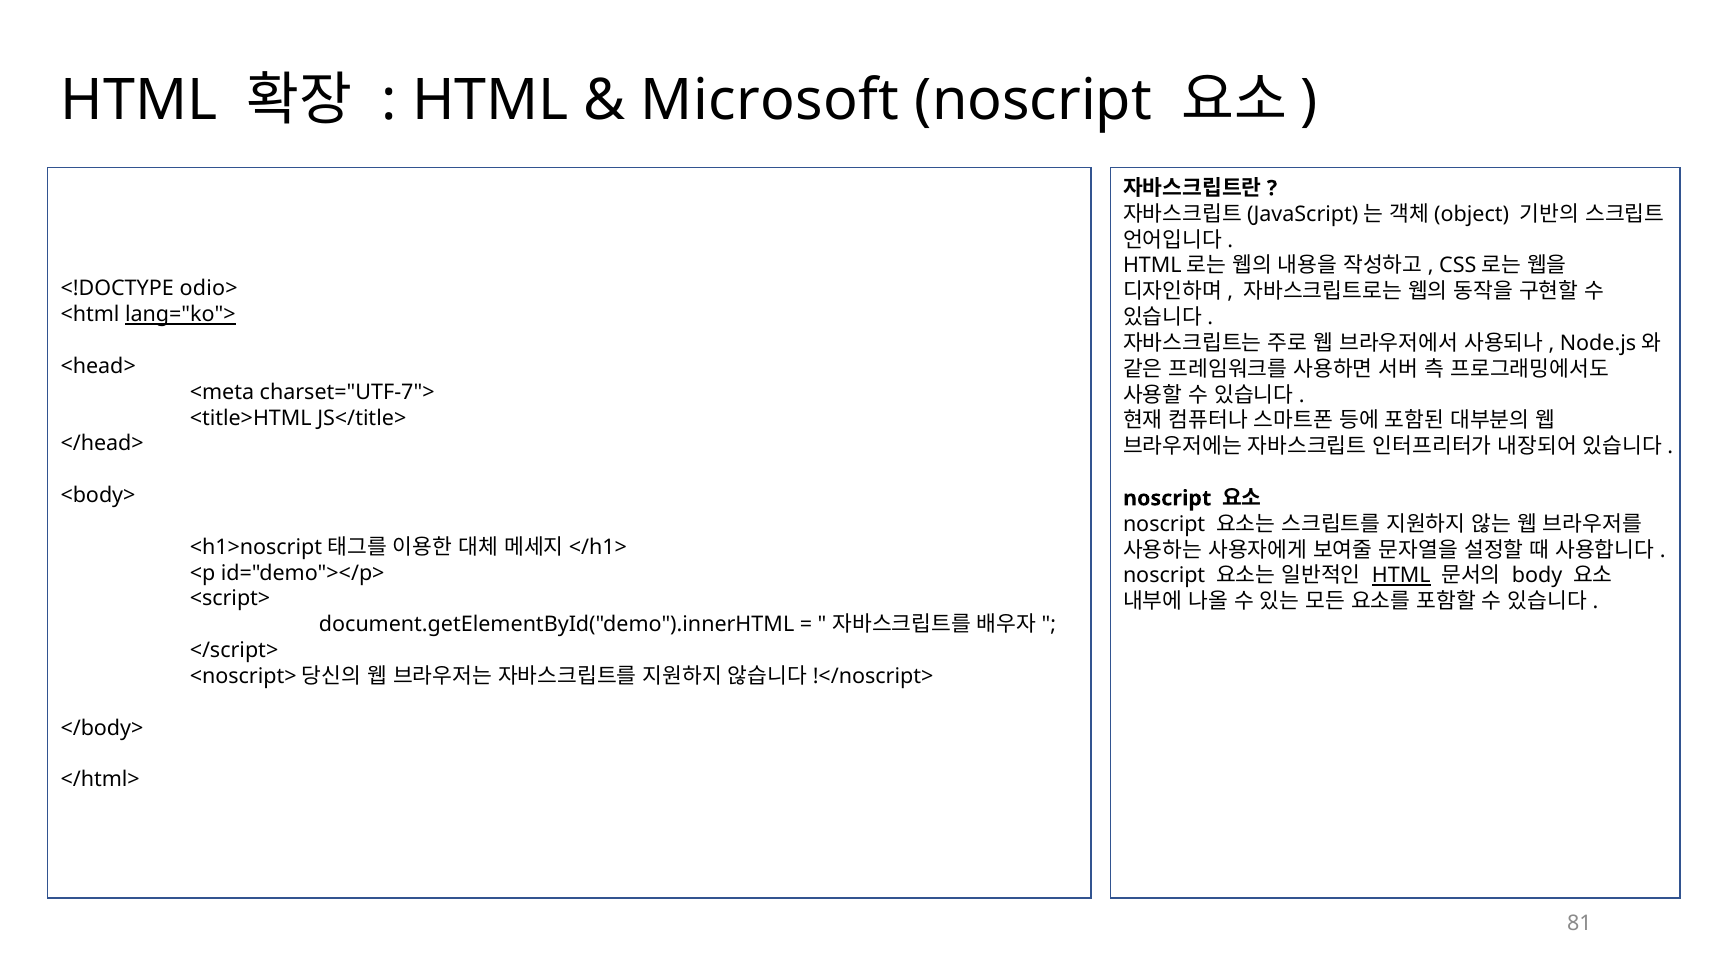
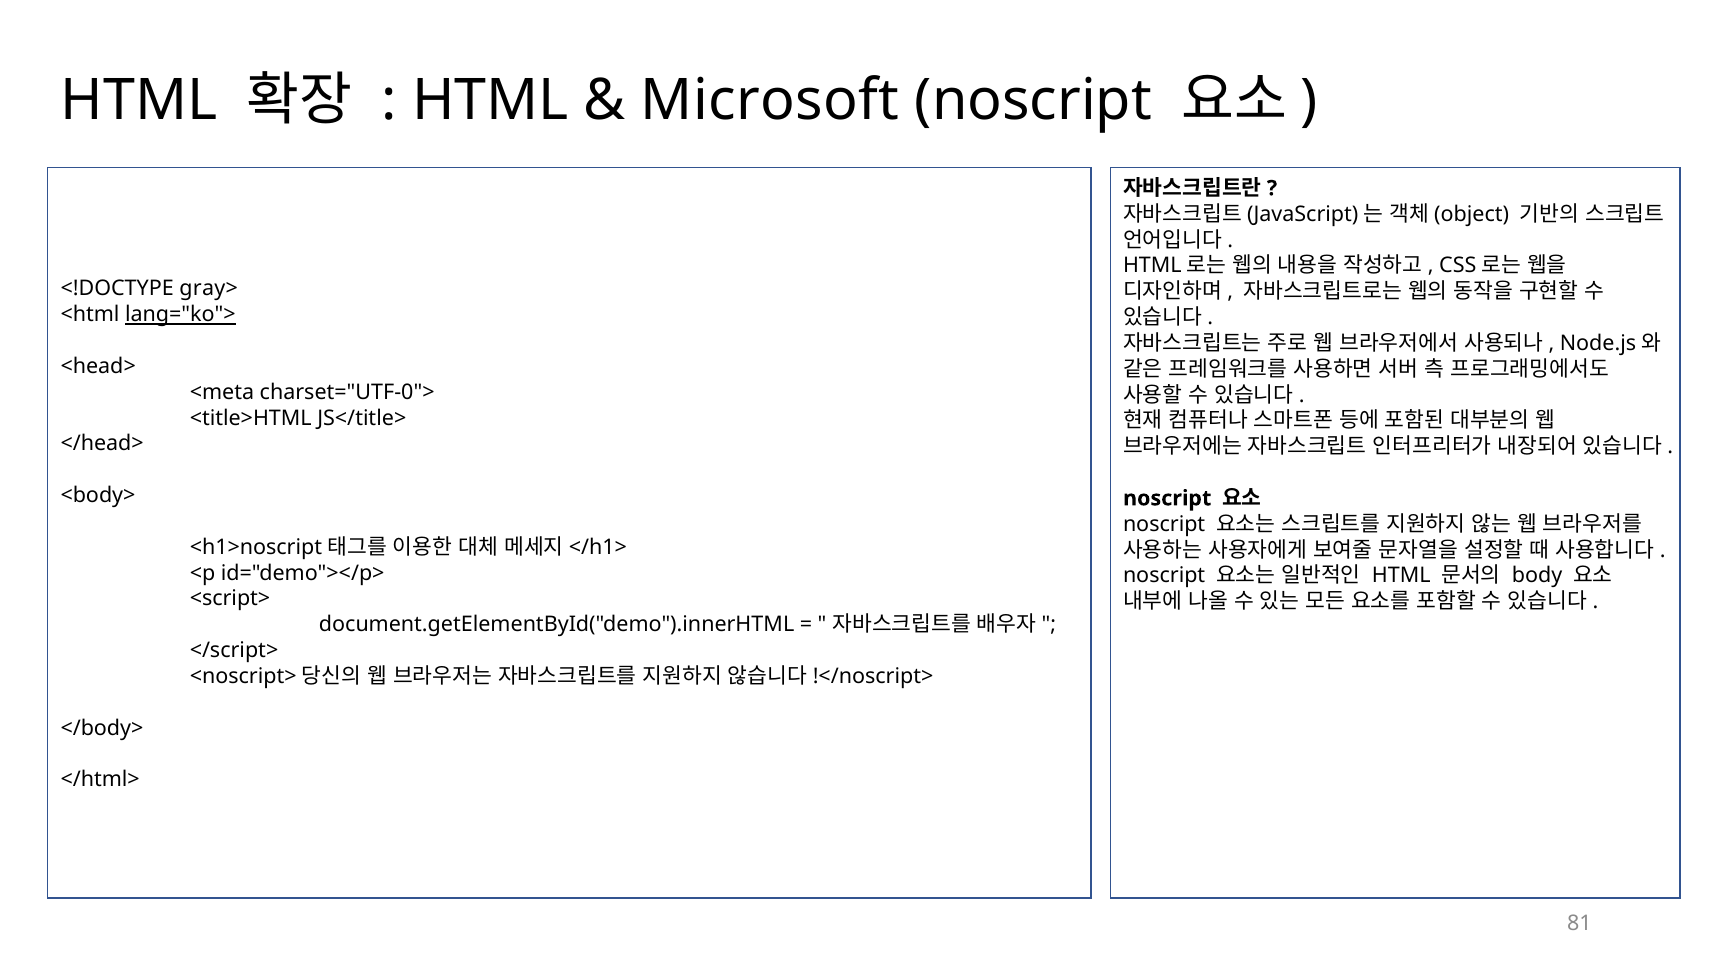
odio>: odio> -> gray> (209, 289)
charset="UTF-7">: charset="UTF-7"> -> charset="UTF-0"> (347, 392)
HTML underline: present -> none (1401, 576)
